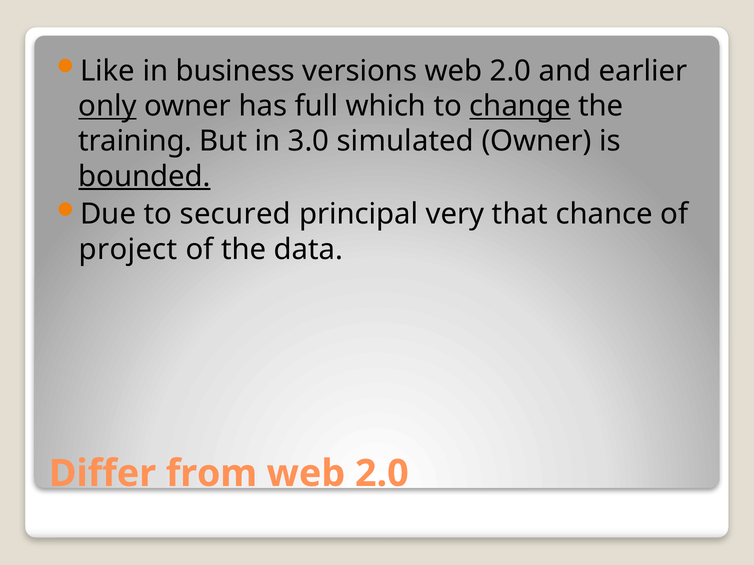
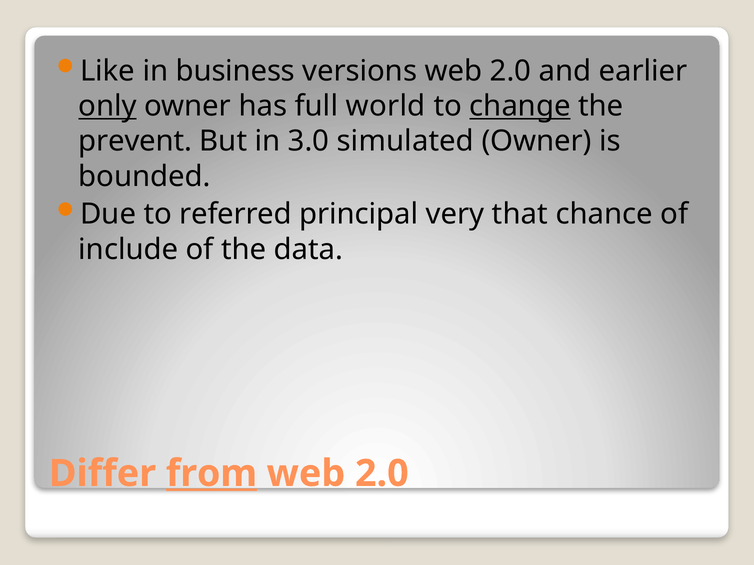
which: which -> world (386, 106)
training: training -> prevent (135, 141)
bounded underline: present -> none (145, 177)
secured: secured -> referred (236, 214)
project: project -> include (128, 250)
from underline: none -> present (211, 474)
